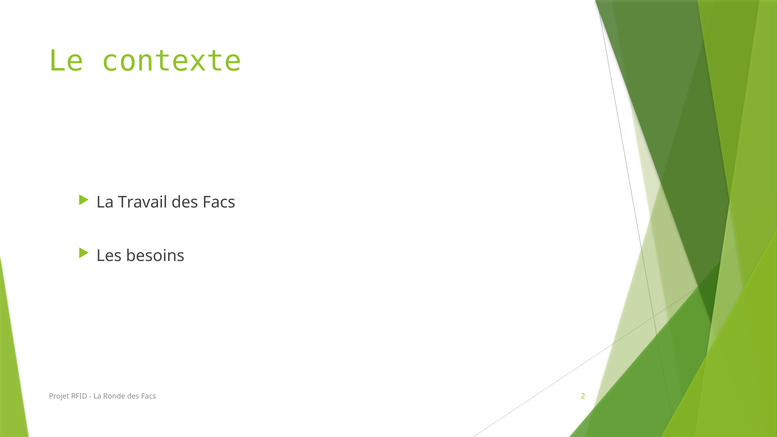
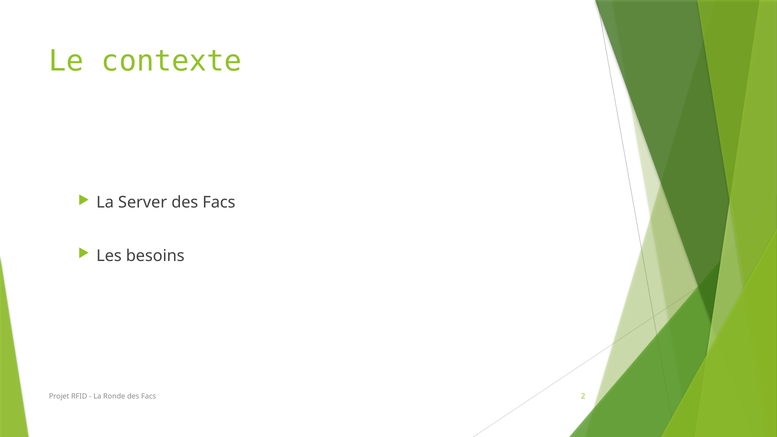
Travail: Travail -> Server (143, 203)
